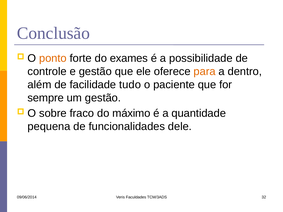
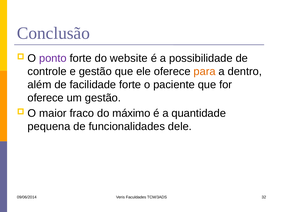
ponto colour: orange -> purple (53, 58)
exames: exames -> website (129, 58)
facilidade tudo: tudo -> forte (130, 85)
sempre: sempre -> oferece (46, 98)
sobre: sobre -> maior (53, 113)
